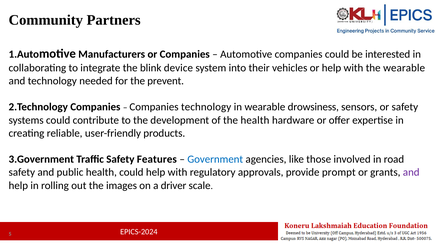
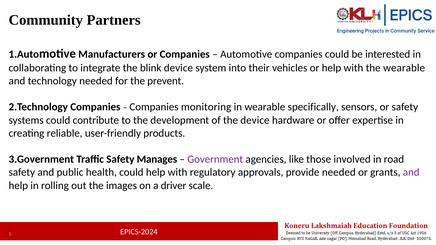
Companies technology: technology -> monitoring (206, 107)
drowsiness: drowsiness -> specifically (313, 107)
the health: health -> device (255, 120)
Features: Features -> Manages (157, 159)
Government colour: blue -> purple (215, 159)
provide prompt: prompt -> needed (339, 173)
